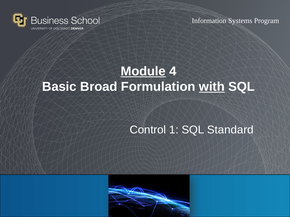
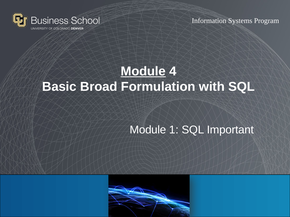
with underline: present -> none (212, 87)
Control: Control -> Module (148, 130)
Standard: Standard -> Important (230, 130)
